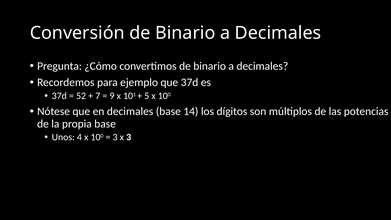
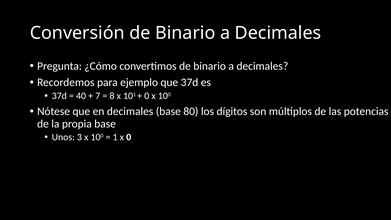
52: 52 -> 40 (81, 96)
9: 9 -> 8 (112, 96)
5: 5 -> 0 (147, 96)
14: 14 -> 80 (191, 111)
4: 4 -> 3 (79, 137)
3: 3 -> 1 (115, 137)
x 3: 3 -> 0 (129, 137)
